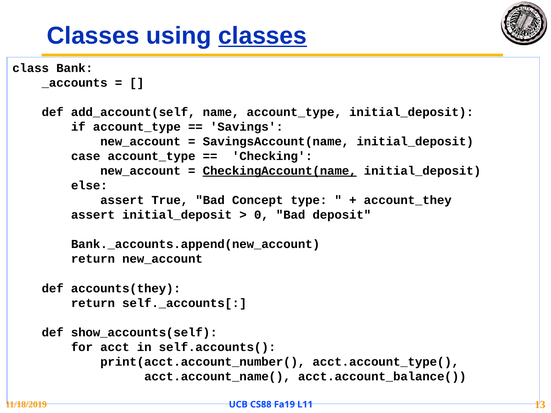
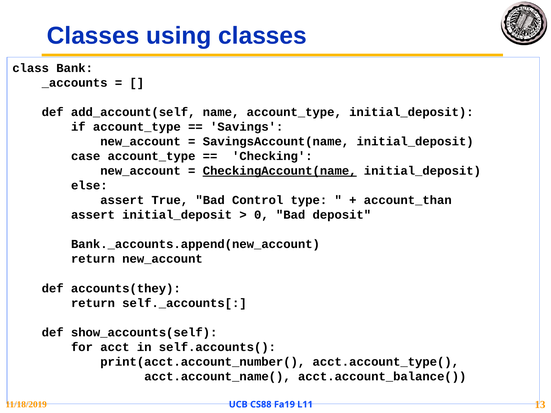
classes underline: present -> none (263, 36)
Concept: Concept -> Control (258, 200)
account_they: account_they -> account_than (408, 200)
